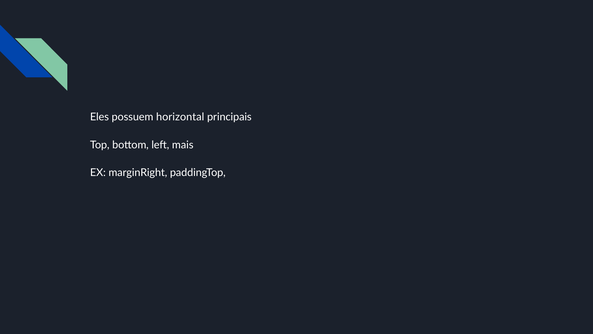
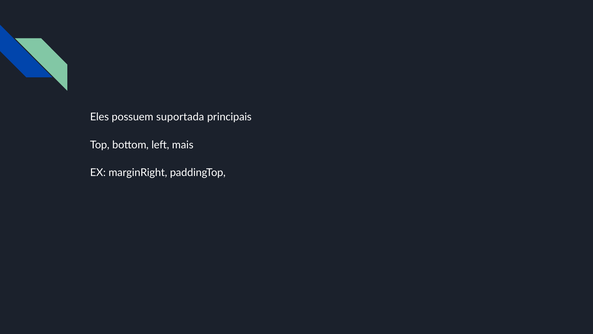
horizontal: horizontal -> suportada (180, 117)
